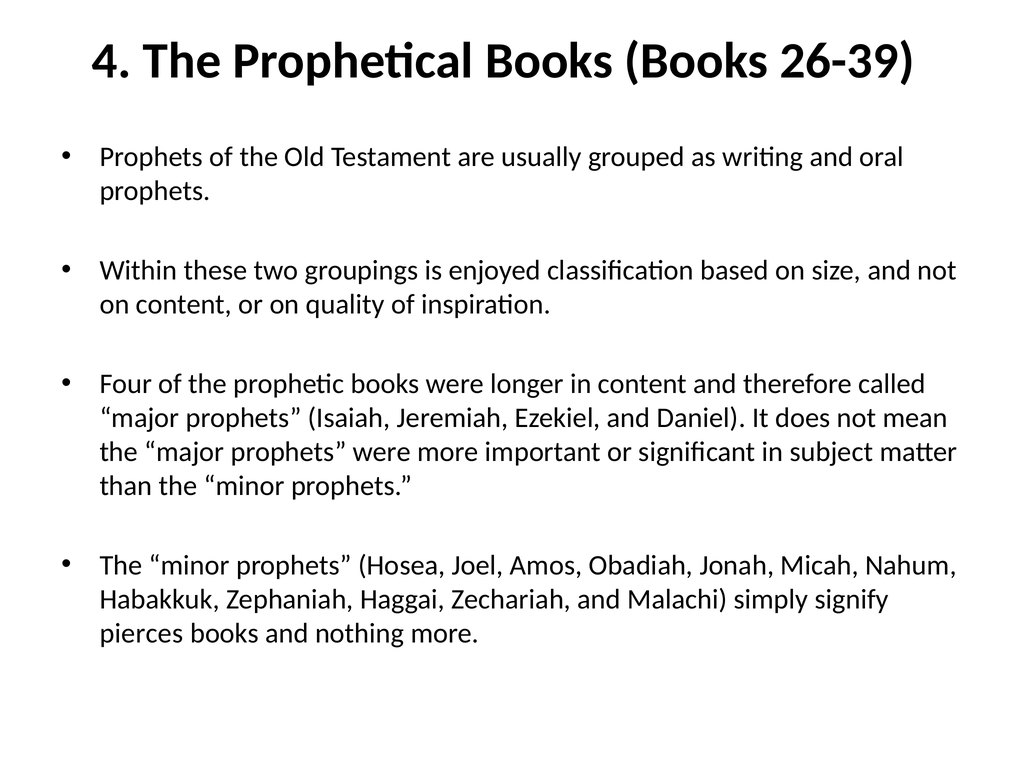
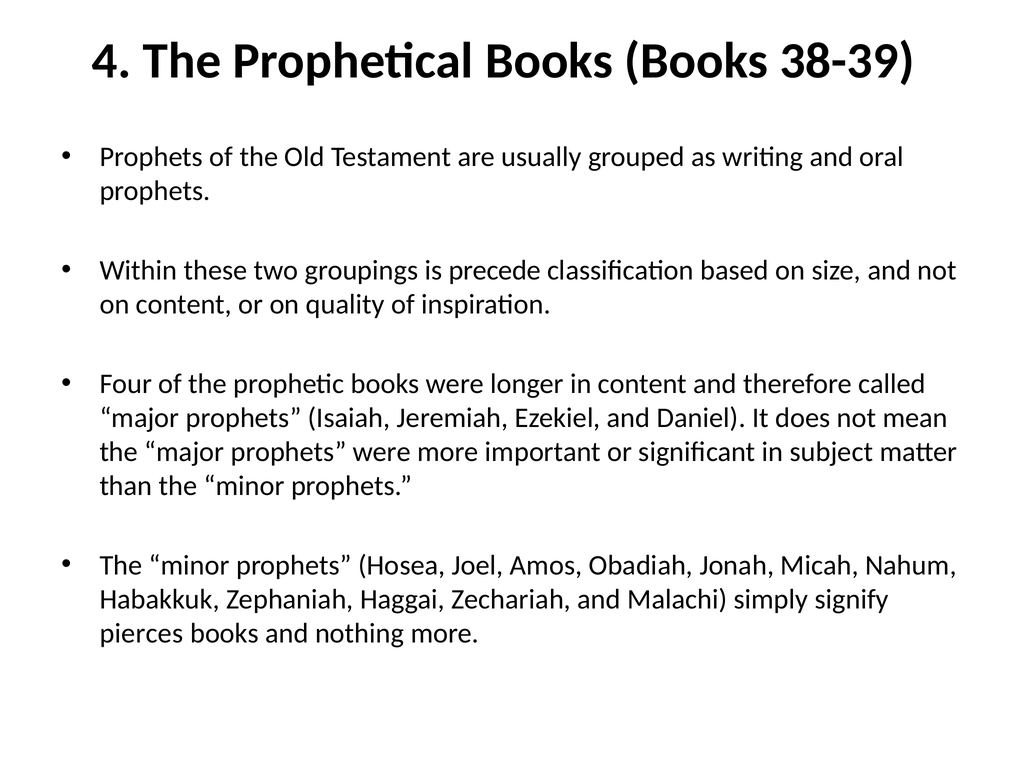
26-39: 26-39 -> 38-39 (847, 61)
enjoyed: enjoyed -> precede (495, 271)
